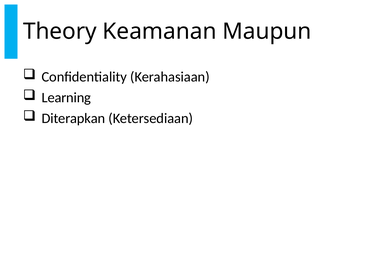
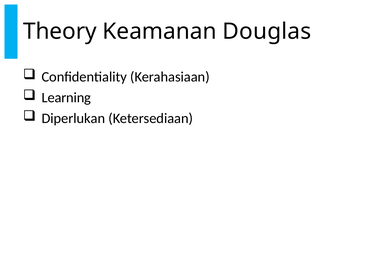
Maupun: Maupun -> Douglas (267, 31)
Diterapkan: Diterapkan -> Diperlukan (73, 118)
